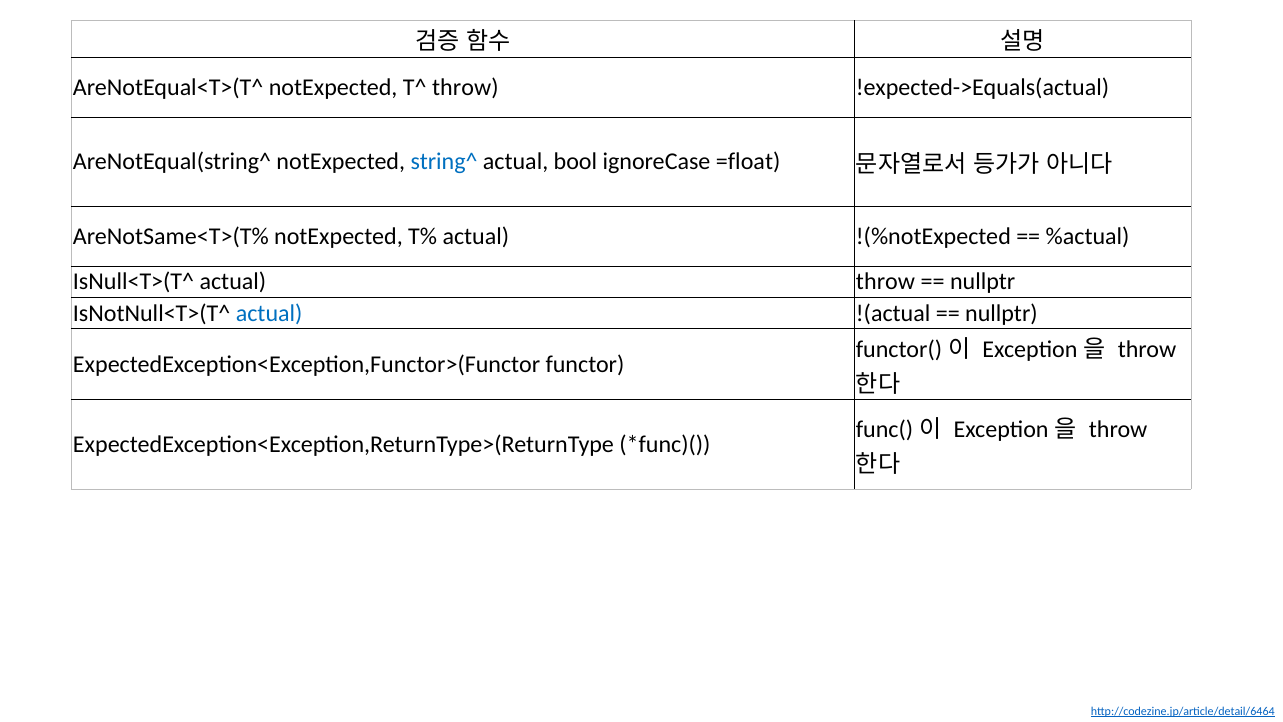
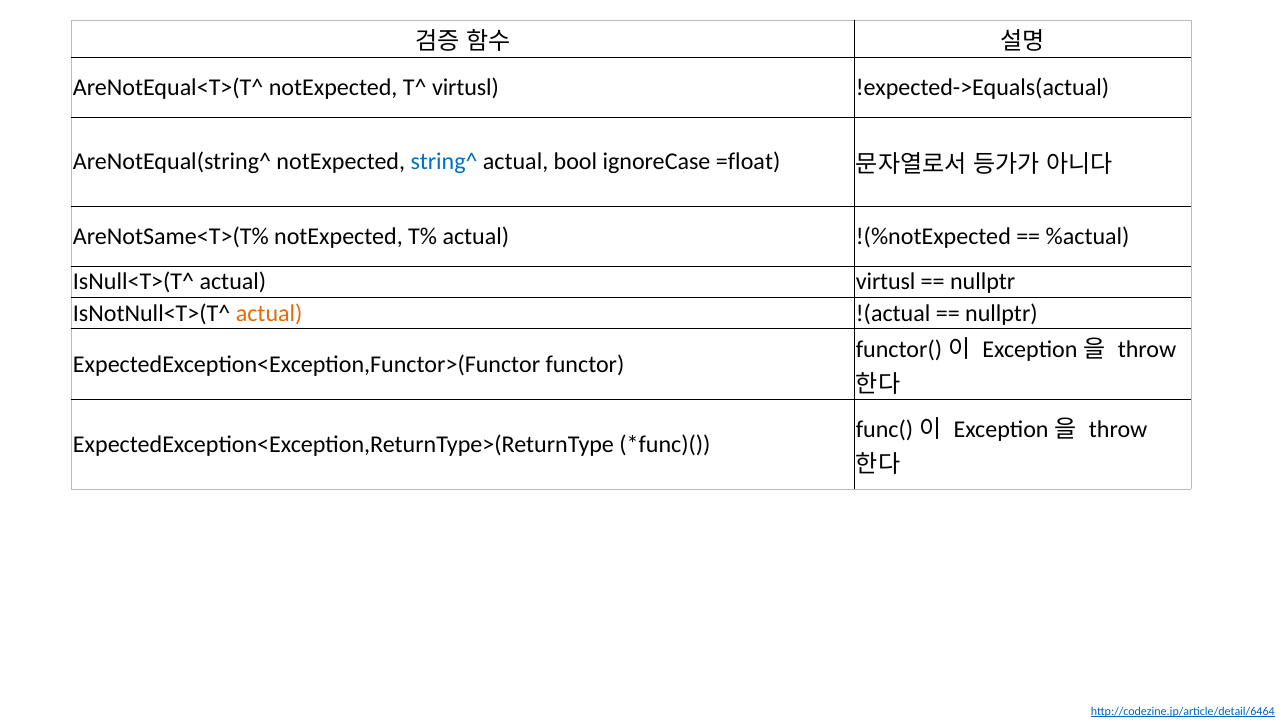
T^ throw: throw -> virtusl (465, 87)
actual throw: throw -> virtusl (886, 282)
actual colour: blue -> orange (269, 313)
